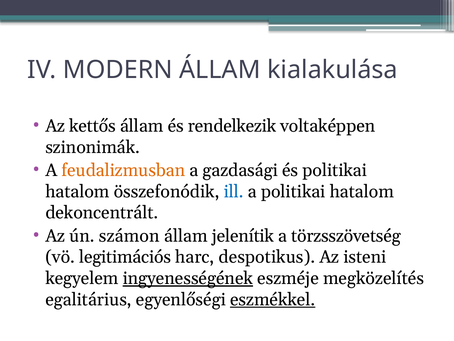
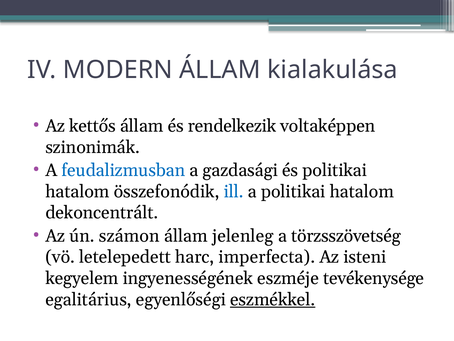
feudalizmusban colour: orange -> blue (123, 170)
jelenítik: jelenítik -> jelenleg (243, 236)
legitimációs: legitimációs -> letelepedett (125, 257)
despotikus: despotikus -> imperfecta (267, 257)
ingyenességének underline: present -> none (188, 278)
megközelítés: megközelítés -> tevékenysége (374, 278)
